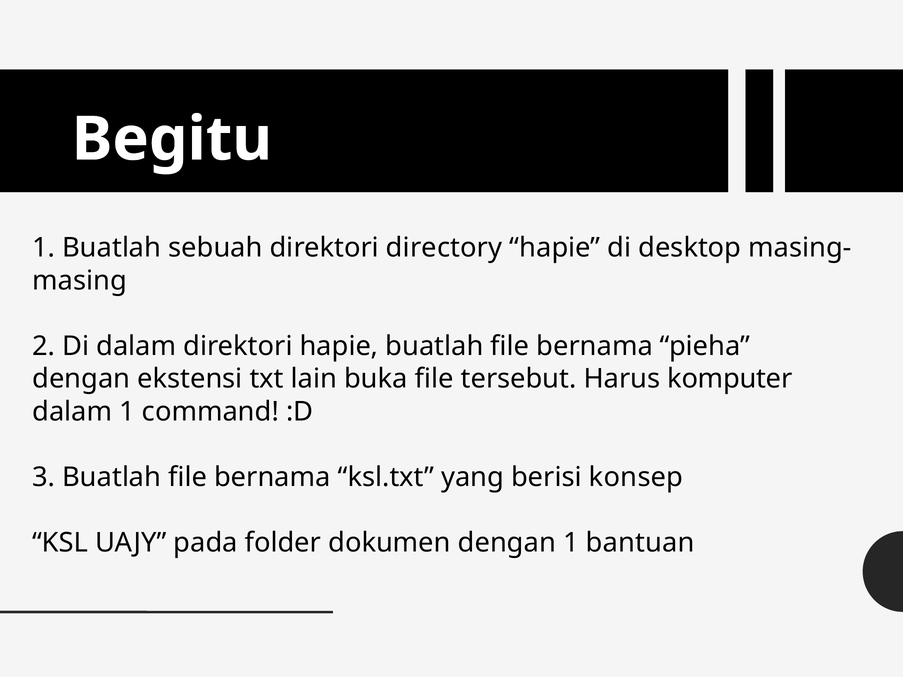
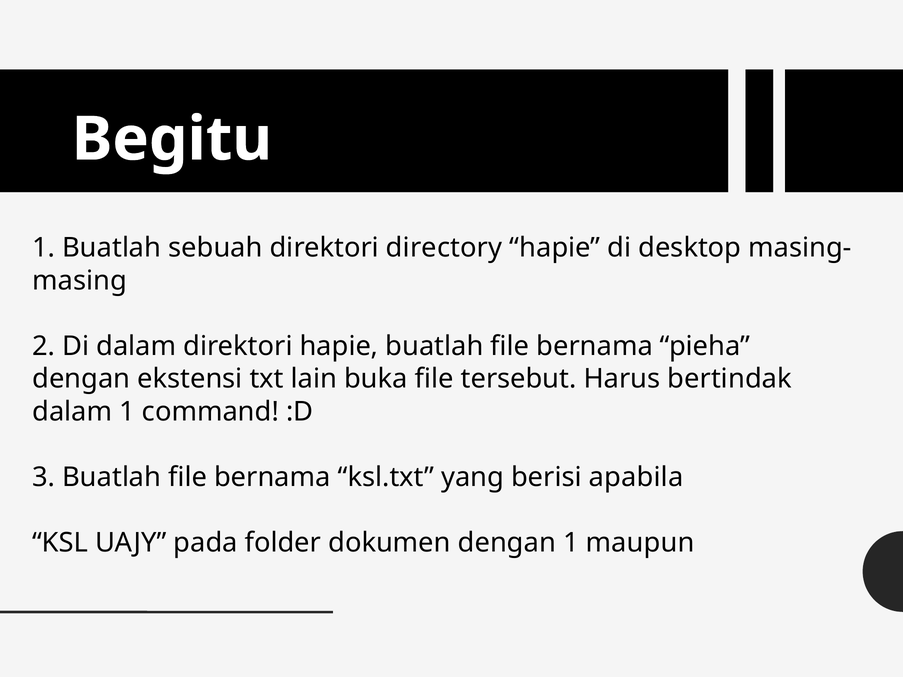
komputer: komputer -> bertindak (730, 379)
konsep: konsep -> apabila (636, 477)
bantuan: bantuan -> maupun (640, 543)
